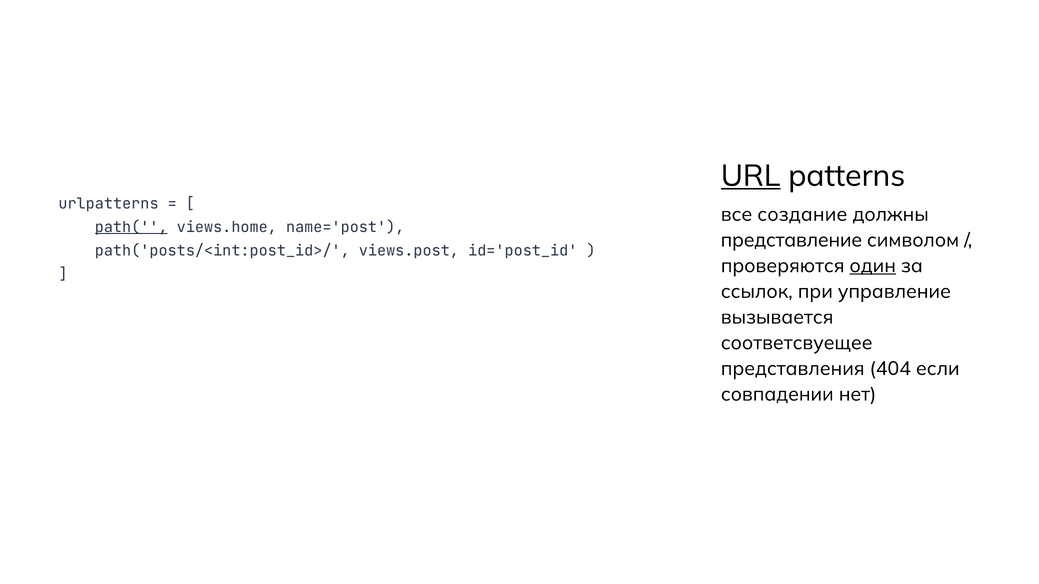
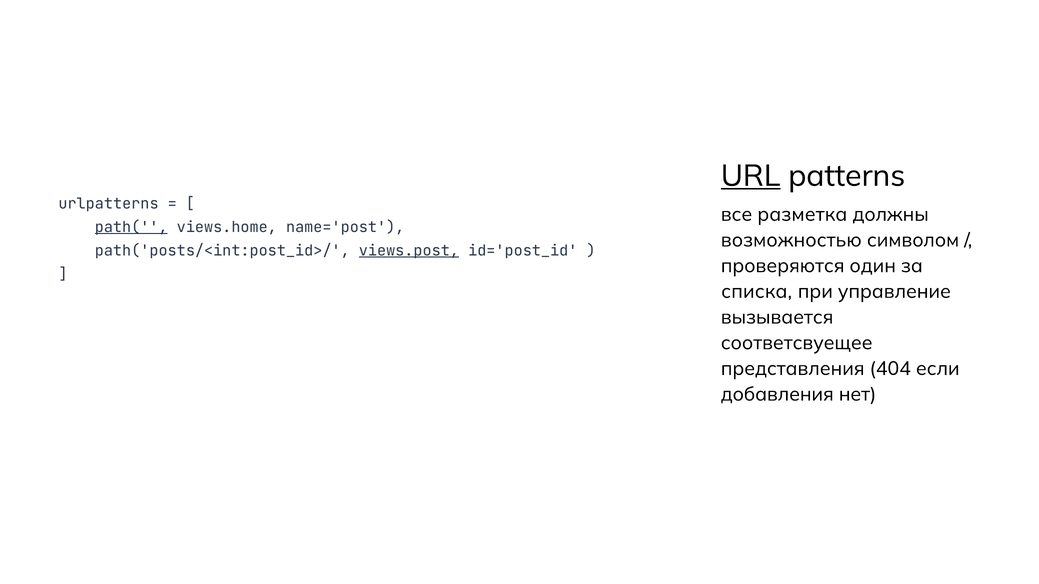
создание: создание -> разметка (802, 215)
представление: представление -> возможностью (791, 240)
views.post underline: none -> present (409, 251)
один underline: present -> none (873, 266)
ссылок: ссылок -> списка (757, 292)
совпадении: совпадении -> добавления (777, 394)
